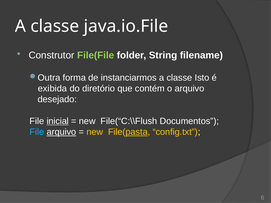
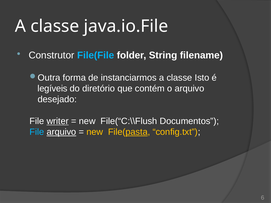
File(File colour: light green -> light blue (96, 55)
exibida: exibida -> legíveis (52, 89)
inicial: inicial -> writer (58, 121)
